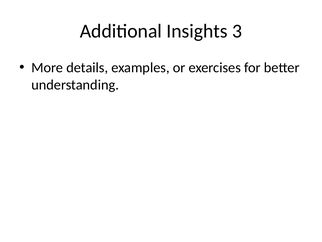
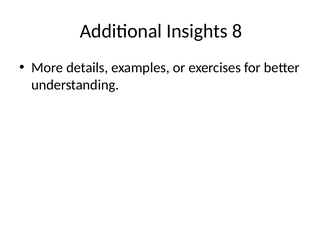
3: 3 -> 8 (237, 31)
